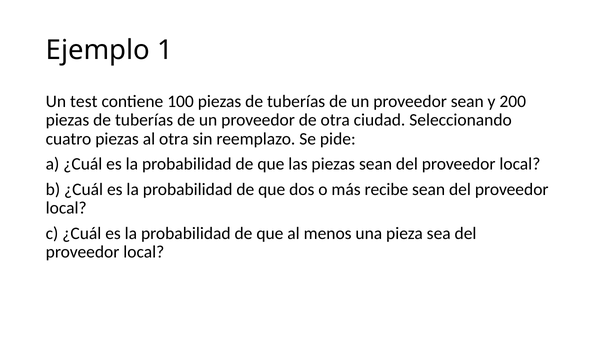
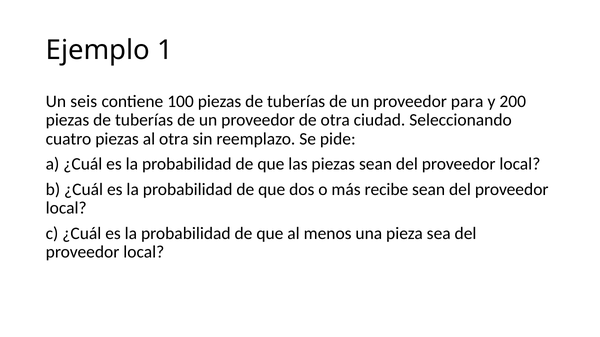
test: test -> seis (84, 101)
proveedor sean: sean -> para (467, 101)
